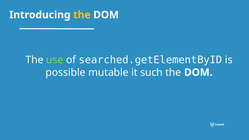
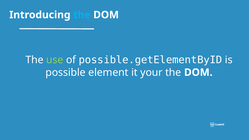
the colour: yellow -> light blue (82, 15)
searched.getElementByID: searched.getElementByID -> possible.getElementByID (150, 60)
mutable: mutable -> element (108, 72)
such: such -> your (151, 72)
